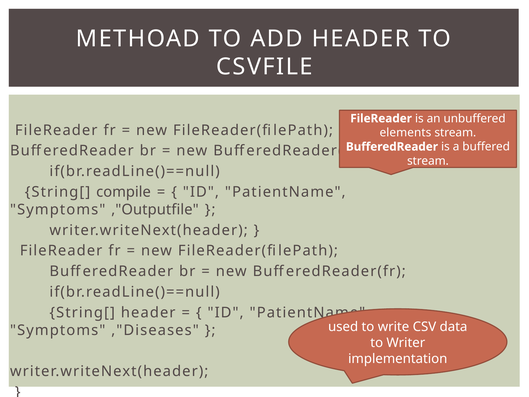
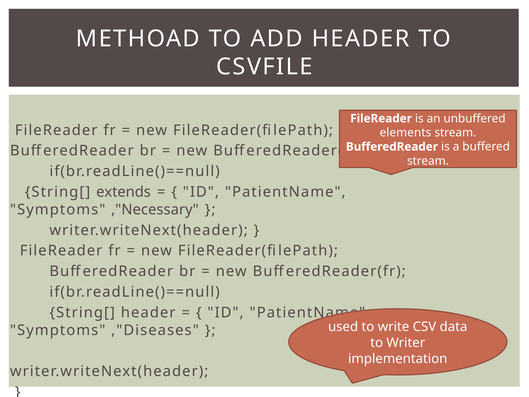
compile: compile -> extends (124, 192)
,"Outputfile: ,"Outputfile -> ,"Necessary (155, 209)
